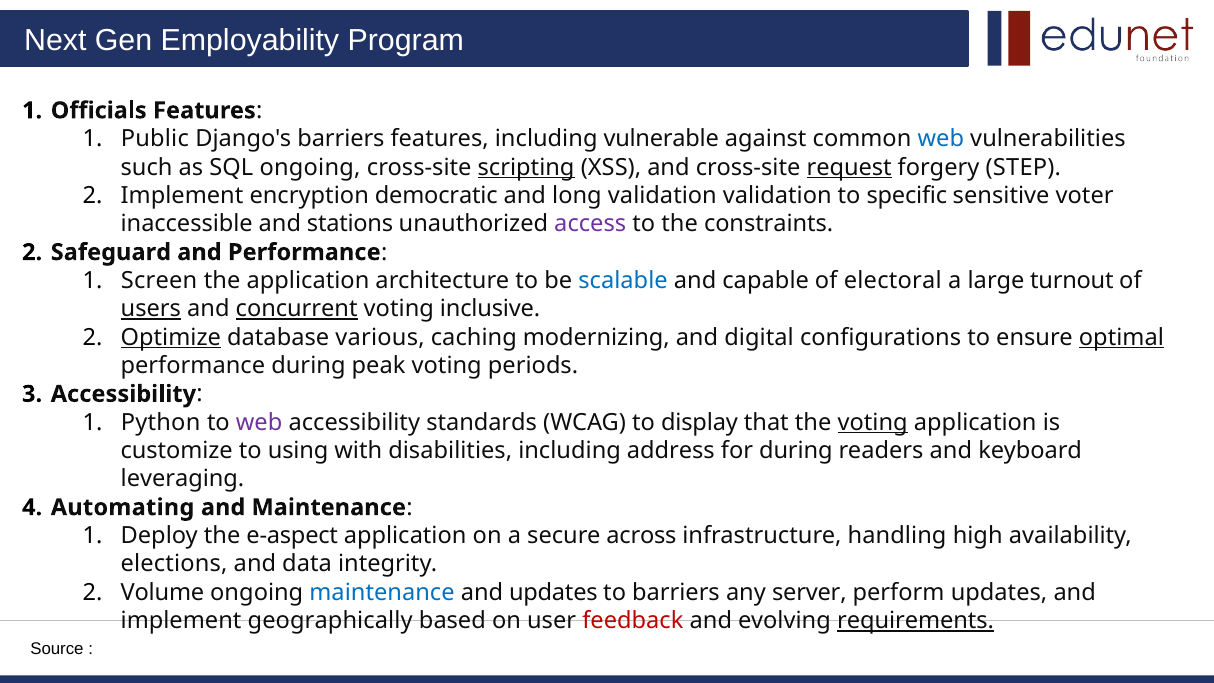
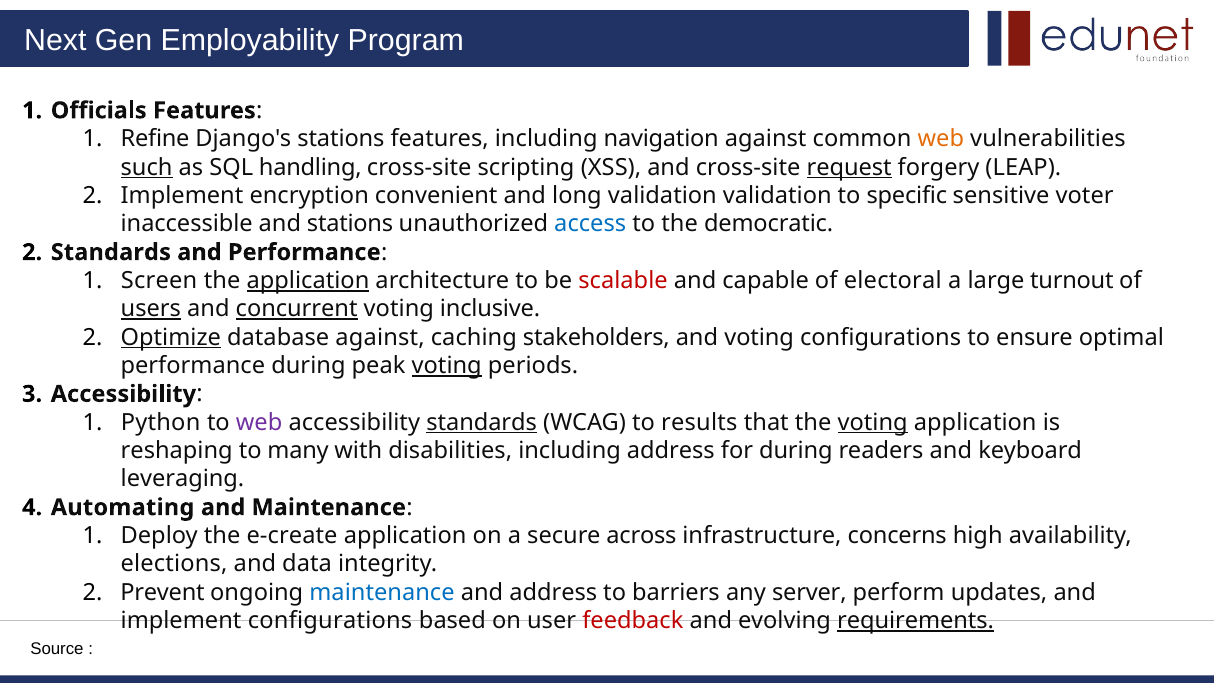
Public: Public -> Refine (155, 139)
Django's barriers: barriers -> stations (341, 139)
vulnerable: vulnerable -> navigation (661, 139)
web colour: blue -> orange (941, 139)
such underline: none -> present (147, 167)
SQL ongoing: ongoing -> handling (310, 167)
scripting underline: present -> none (526, 167)
STEP: STEP -> LEAP (1023, 167)
democratic: democratic -> convenient (436, 196)
access colour: purple -> blue (590, 224)
constraints: constraints -> democratic (769, 224)
Safeguard: Safeguard -> Standards (111, 252)
application underline: none -> present (308, 281)
scalable colour: blue -> red (623, 281)
database various: various -> against (380, 337)
modernizing: modernizing -> stakeholders (596, 337)
and digital: digital -> voting (759, 337)
optimal underline: present -> none (1121, 337)
voting underline: none -> present (447, 366)
standards underline: none -> present (482, 422)
display: display -> results (699, 422)
customize: customize -> reshaping (177, 451)
using: using -> many (298, 451)
e-aspect: e-aspect -> e-create (292, 536)
handling: handling -> concerns (897, 536)
Volume: Volume -> Prevent (162, 592)
and updates: updates -> address (553, 592)
implement geographically: geographically -> configurations (330, 621)
